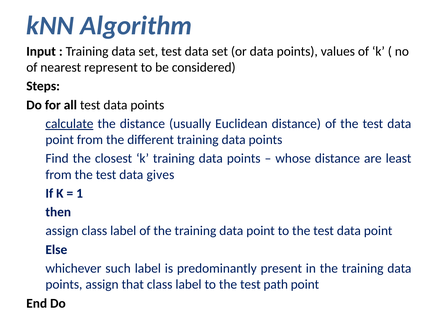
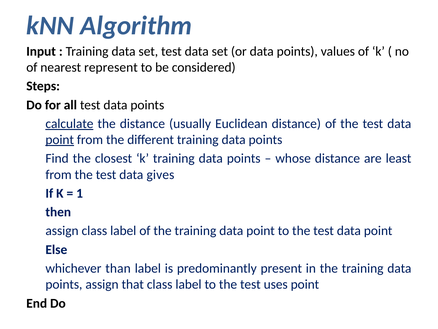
point underline: none -> present (60, 140)
such: such -> than (118, 268)
path: path -> uses (276, 284)
